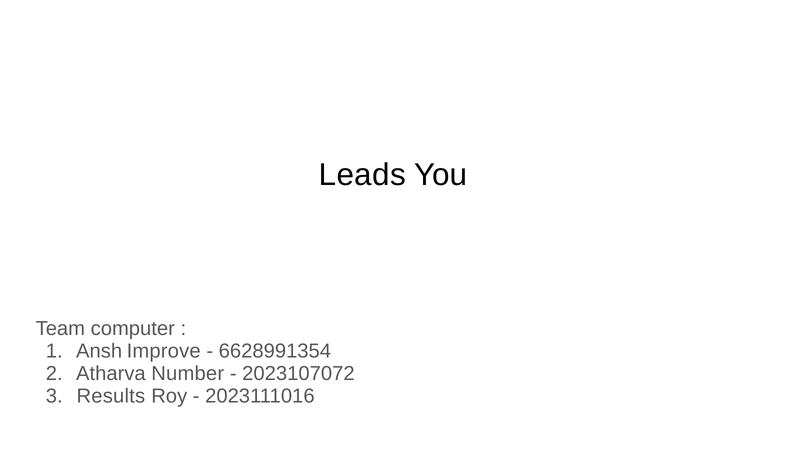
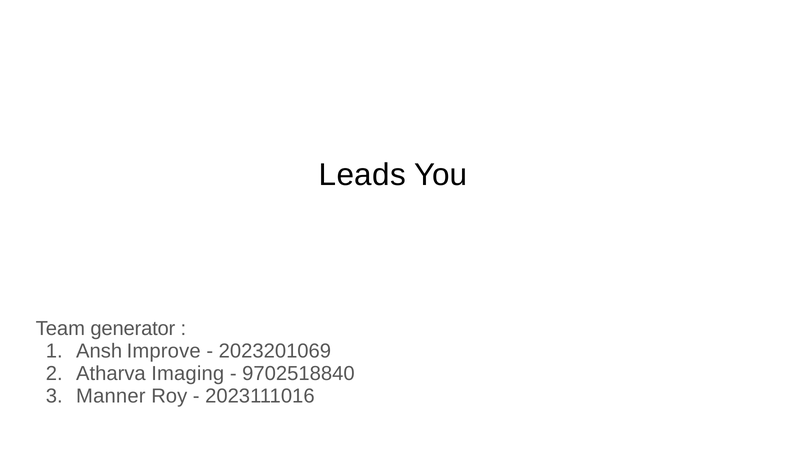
computer: computer -> generator (133, 328)
6628991354: 6628991354 -> 2023201069 (275, 351)
Number: Number -> Imaging (188, 374)
2023107072: 2023107072 -> 9702518840 (298, 374)
Results: Results -> Manner (111, 396)
